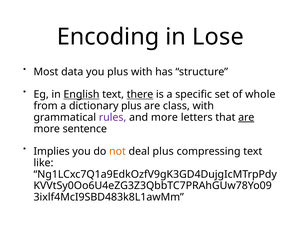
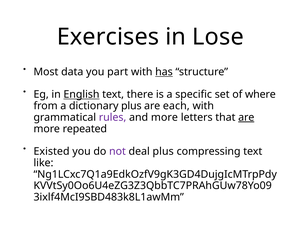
Encoding: Encoding -> Exercises (108, 37)
you plus: plus -> part (118, 72)
has underline: none -> present (164, 72)
there underline: present -> none (140, 94)
whole: whole -> where (260, 94)
class: class -> each (176, 106)
sentence: sentence -> repeated (85, 129)
Implies: Implies -> Existed (52, 151)
not colour: orange -> purple (117, 151)
